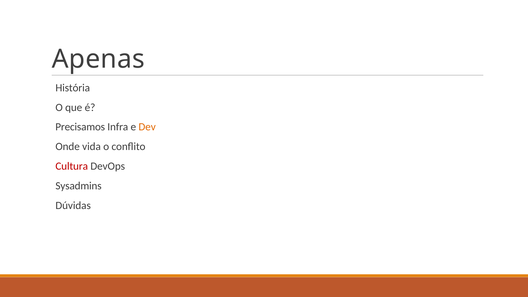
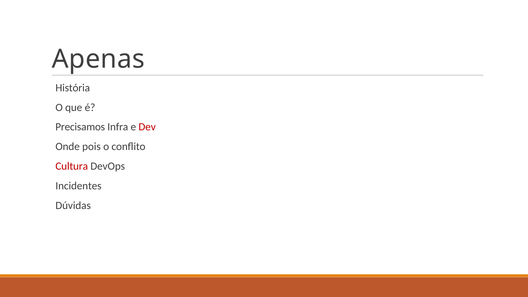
Dev colour: orange -> red (147, 127)
vida: vida -> pois (91, 147)
Sysadmins: Sysadmins -> Incidentes (78, 186)
